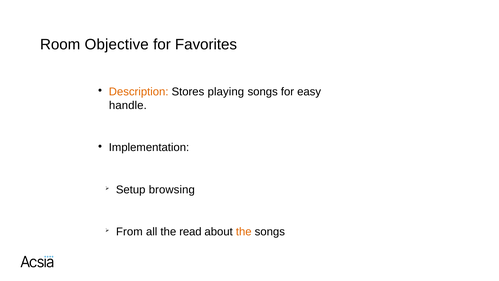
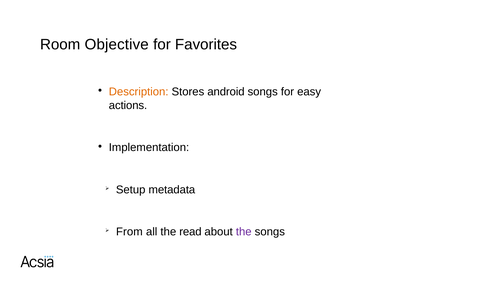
playing: playing -> android (226, 92)
handle: handle -> actions (128, 105)
browsing: browsing -> metadata (172, 190)
the colour: orange -> purple (244, 232)
